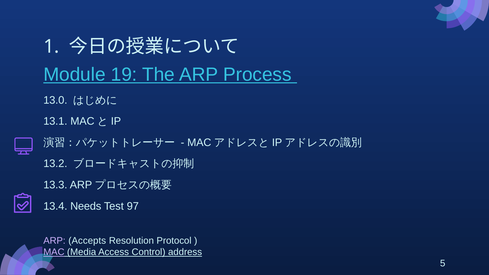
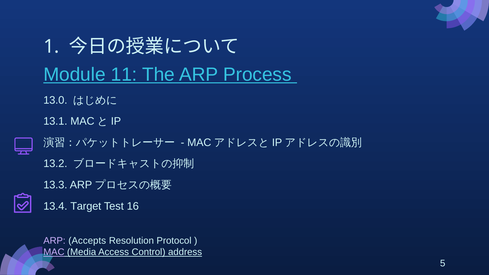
19: 19 -> 11 (124, 75)
Needs: Needs -> Target (86, 206)
97: 97 -> 16 (133, 206)
